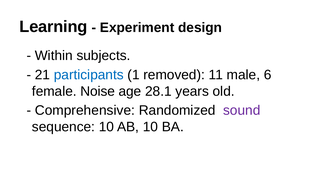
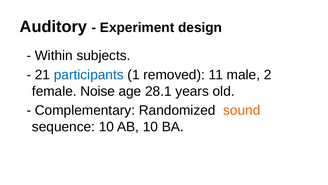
Learning: Learning -> Auditory (53, 27)
6: 6 -> 2 (268, 75)
Comprehensive: Comprehensive -> Complementary (85, 110)
sound colour: purple -> orange (242, 110)
